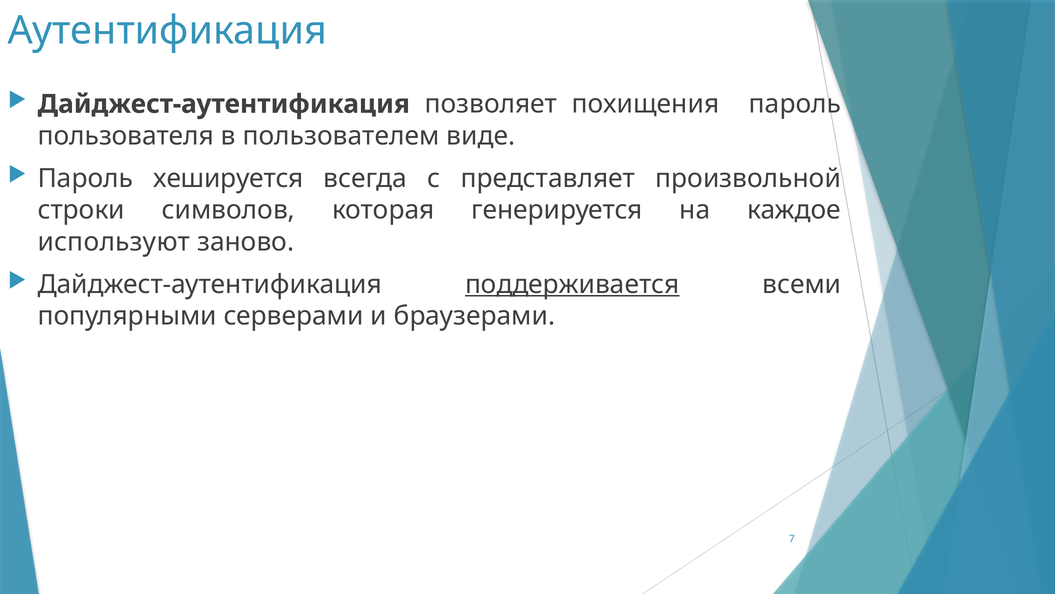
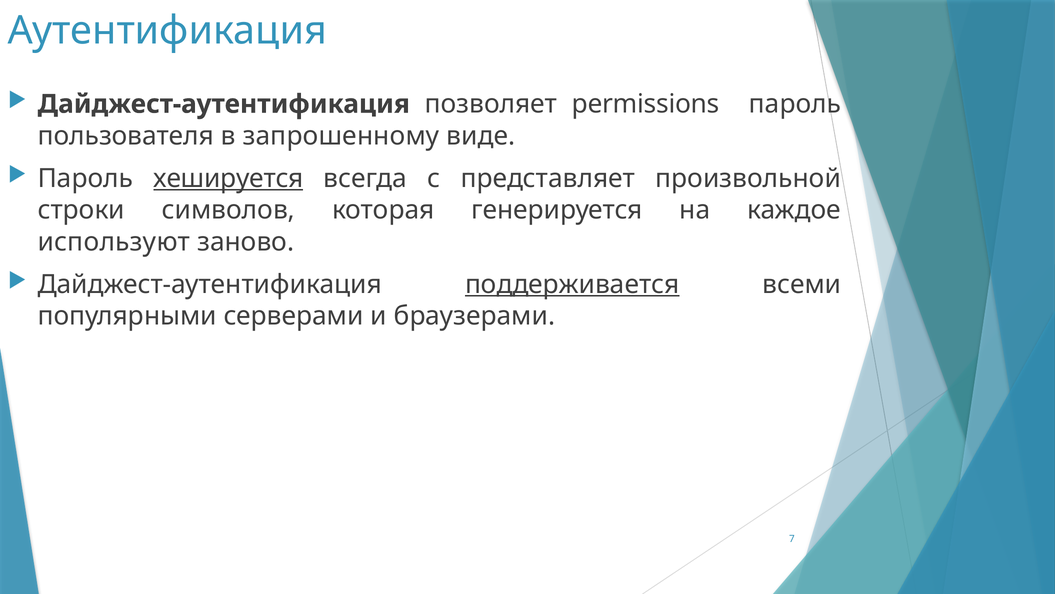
похищения: похищения -> permissions (646, 104)
пользователем: пользователем -> запрошенному (341, 136)
хешируется underline: none -> present (228, 178)
